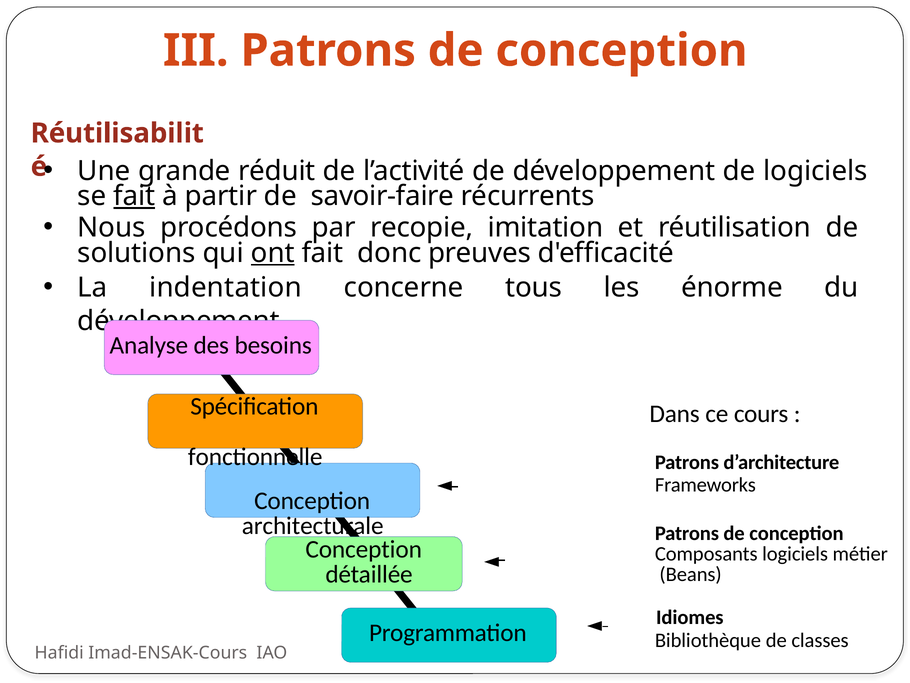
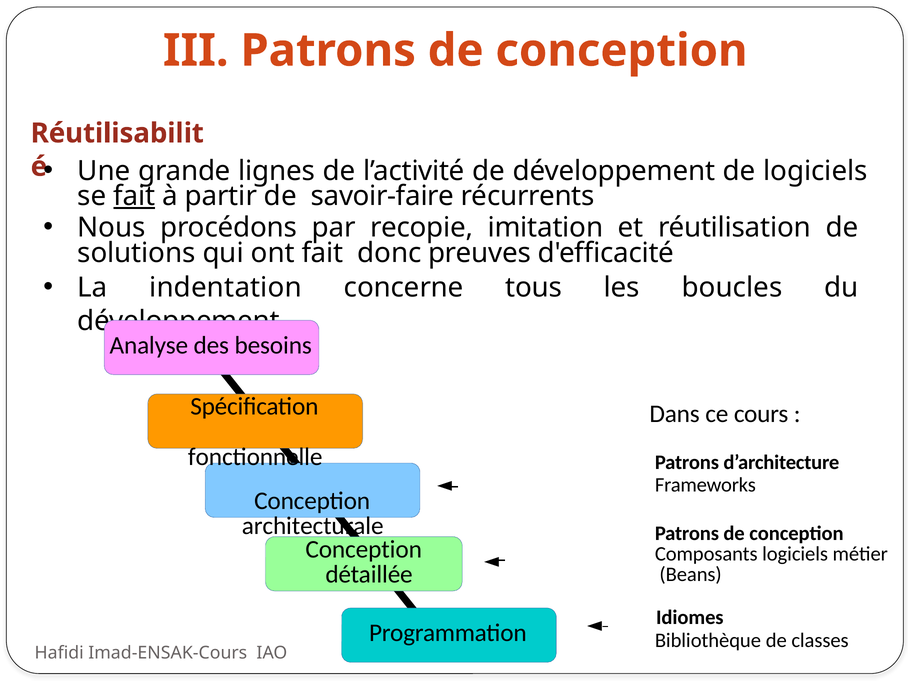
réduit: réduit -> lignes (277, 171)
ont underline: present -> none (273, 253)
énorme: énorme -> boucles (732, 288)
